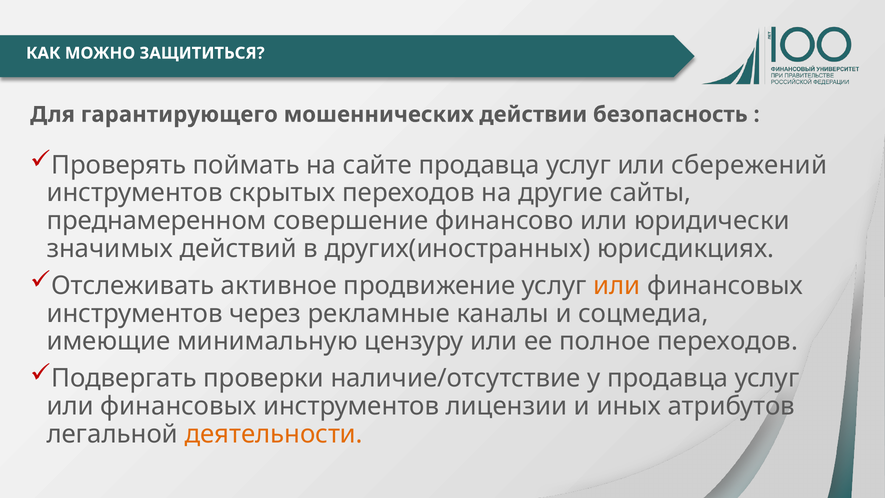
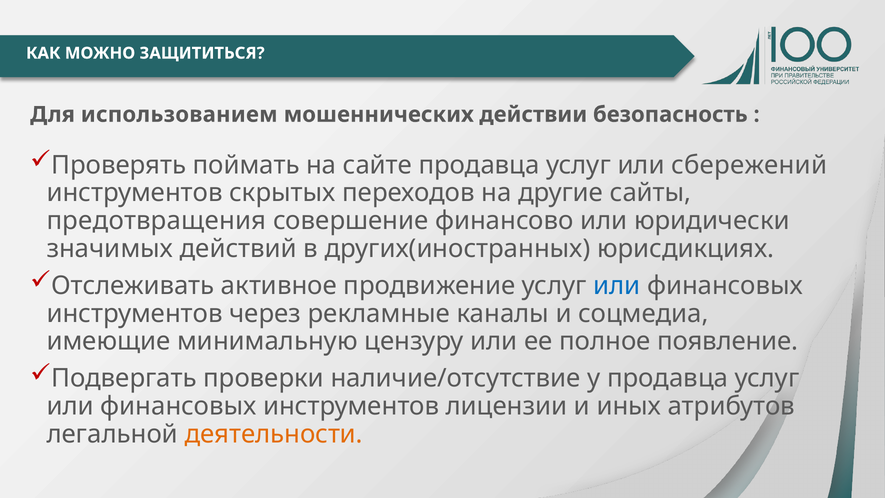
гарантирующего: гарантирующего -> использованием (179, 114)
преднамеренном: преднамеренном -> предотвращения (156, 221)
или colour: orange -> blue (617, 286)
полное переходов: переходов -> появление (728, 341)
